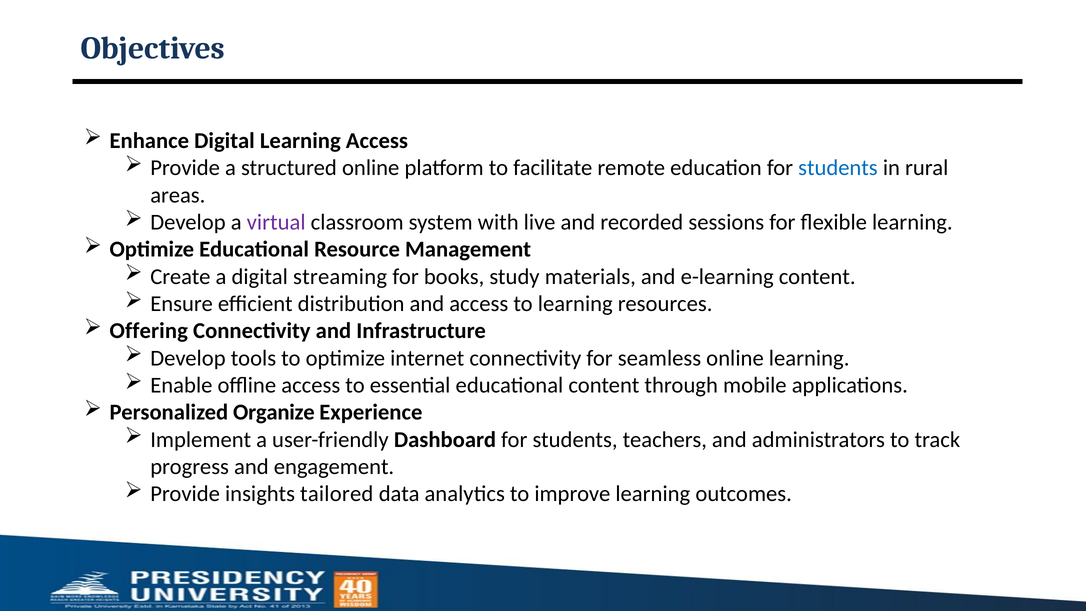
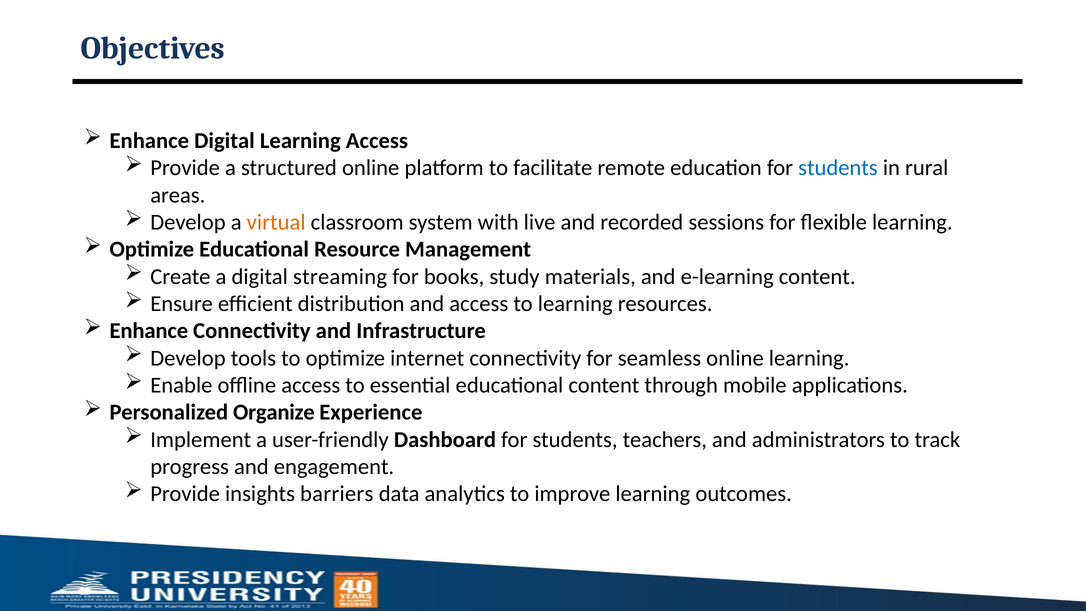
virtual colour: purple -> orange (276, 222)
Offering: Offering -> Enhance (149, 331)
tailored: tailored -> barriers (337, 494)
